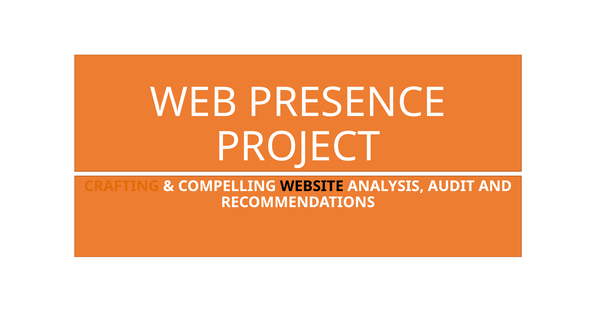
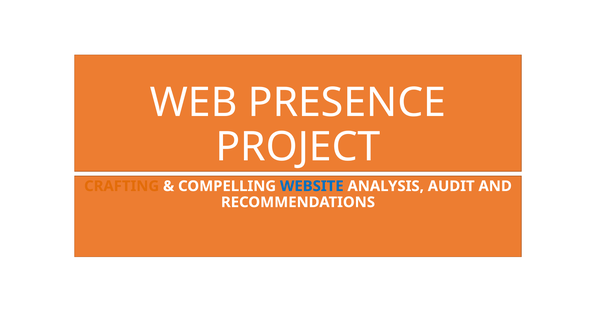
WEBSITE colour: black -> blue (312, 186)
